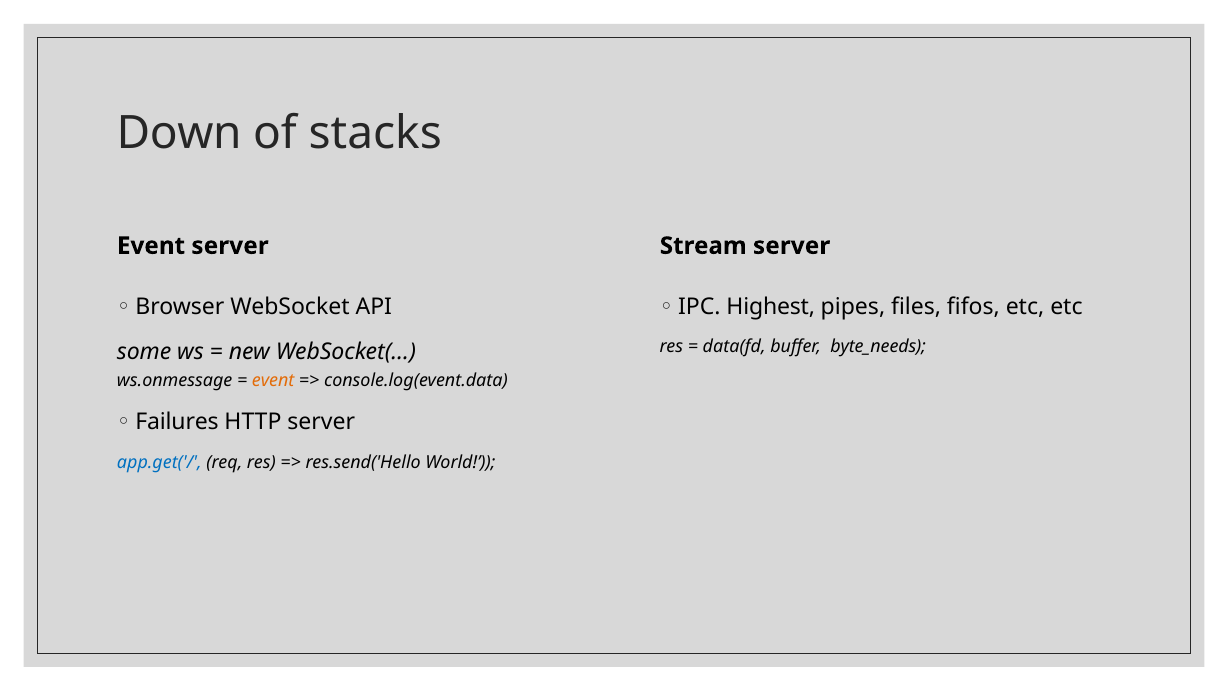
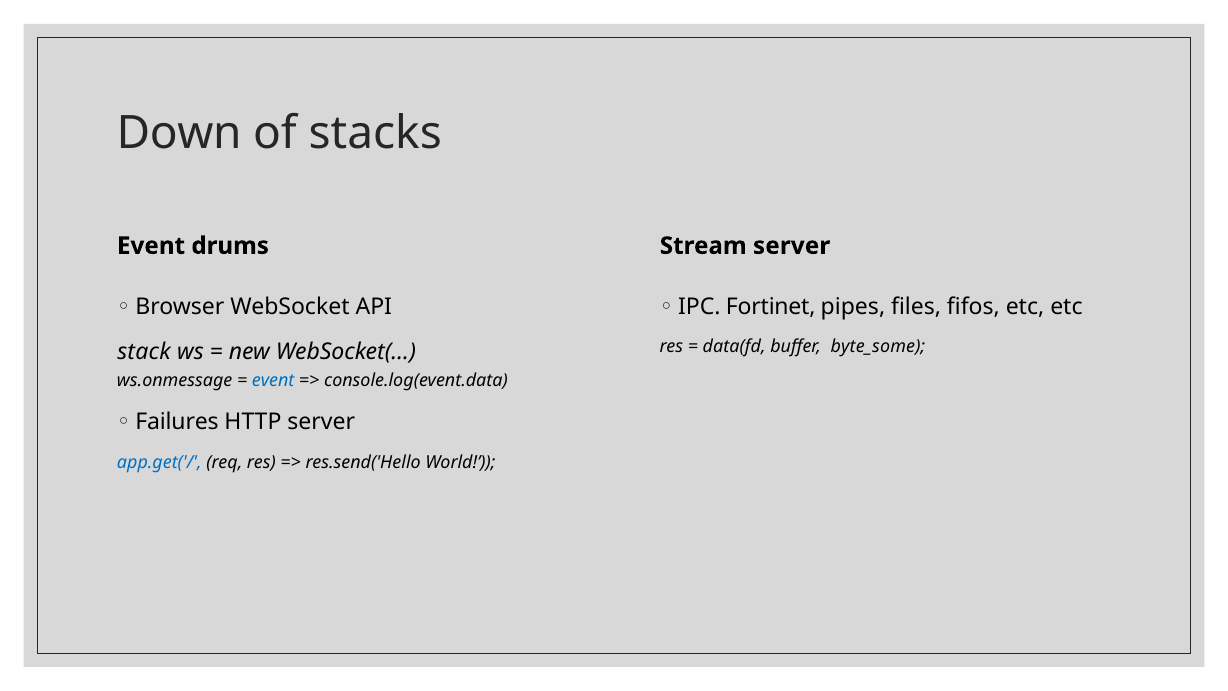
Event server: server -> drums (230, 246)
Highest: Highest -> Fortinet (771, 307)
byte_needs: byte_needs -> byte_some (878, 347)
some: some -> stack (144, 351)
event colour: orange -> blue (273, 380)
